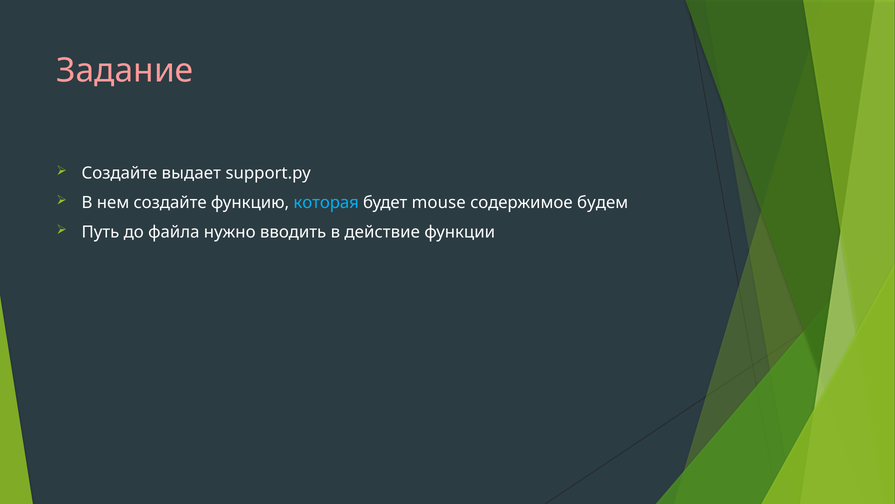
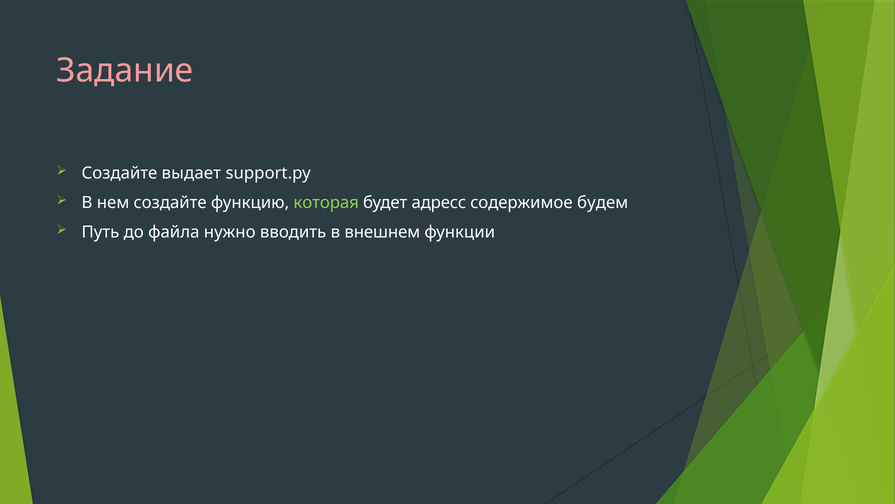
которая colour: light blue -> light green (326, 203)
mouse: mouse -> адресс (439, 203)
действие: действие -> внешнем (382, 232)
